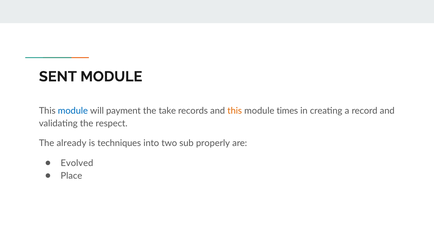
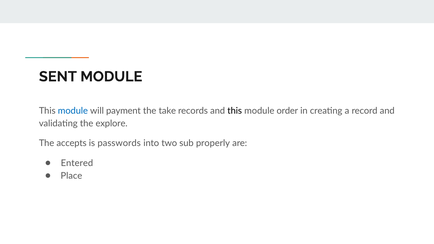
this colour: orange -> black (235, 111)
times: times -> order (287, 111)
respect: respect -> explore (112, 123)
already: already -> accepts (72, 143)
techniques: techniques -> passwords (119, 143)
Evolved: Evolved -> Entered (77, 163)
